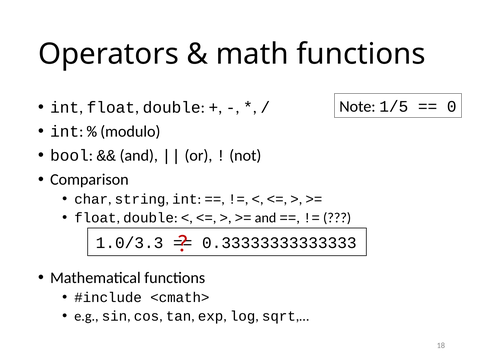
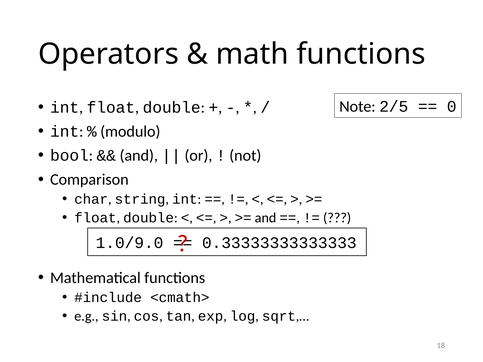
1/5: 1/5 -> 2/5 (394, 107)
1.0/3.3: 1.0/3.3 -> 1.0/9.0 (130, 243)
